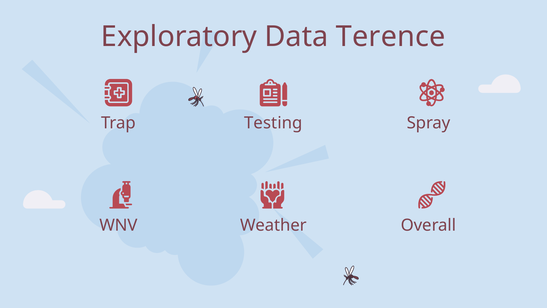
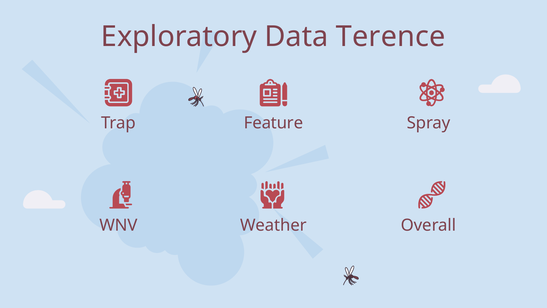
Testing: Testing -> Feature (274, 123)
